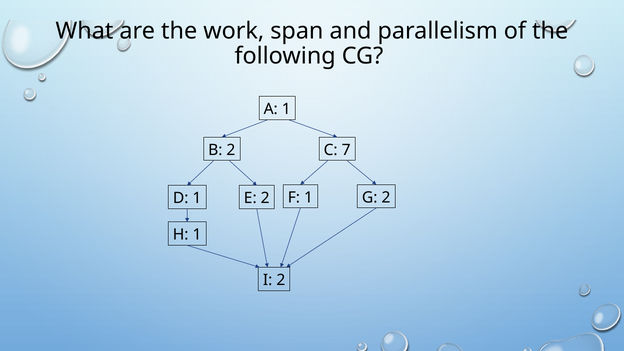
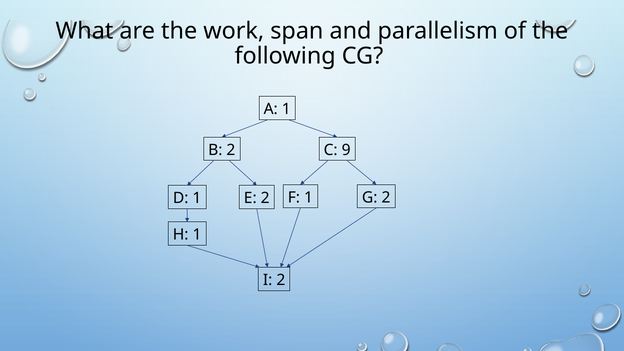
7: 7 -> 9 (346, 150)
